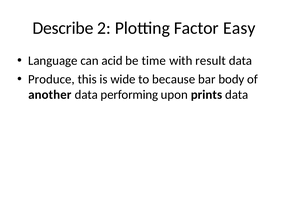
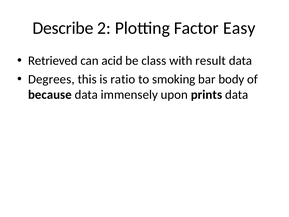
Language: Language -> Retrieved (53, 61)
time: time -> class (154, 61)
Produce: Produce -> Degrees (51, 79)
wide: wide -> ratio (123, 79)
because: because -> smoking (174, 79)
another: another -> because (50, 95)
performing: performing -> immensely (129, 95)
